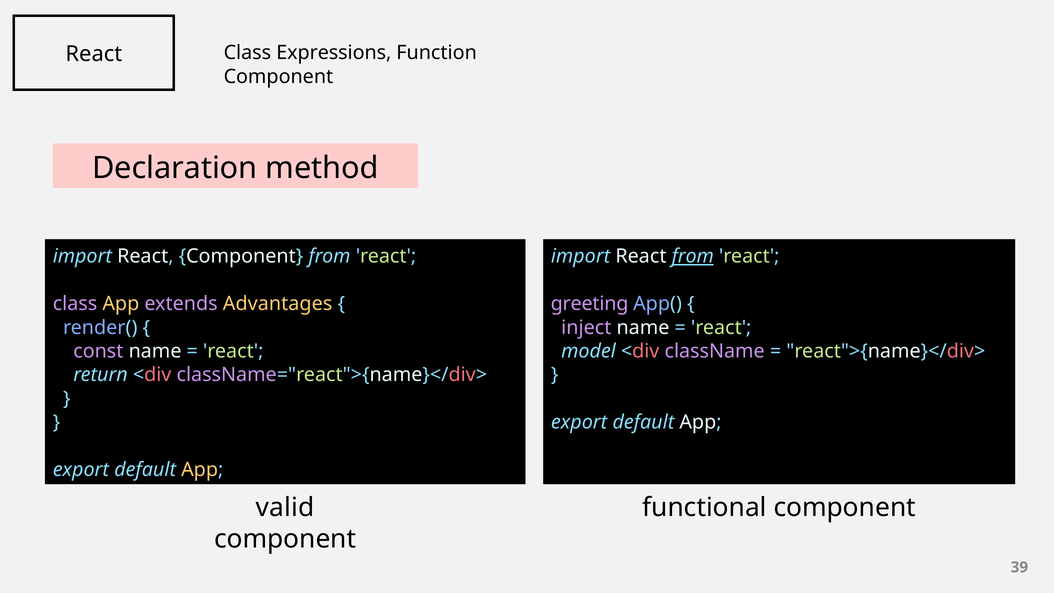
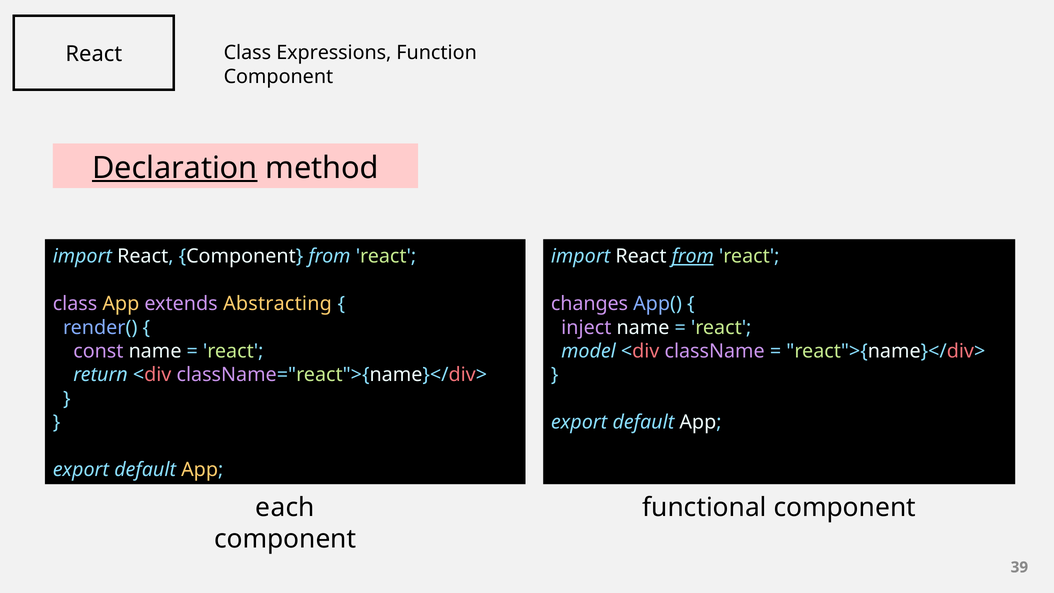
Declaration underline: none -> present (175, 168)
Advantages: Advantages -> Abstracting (278, 304)
greeting: greeting -> changes (590, 304)
valid: valid -> each (285, 507)
